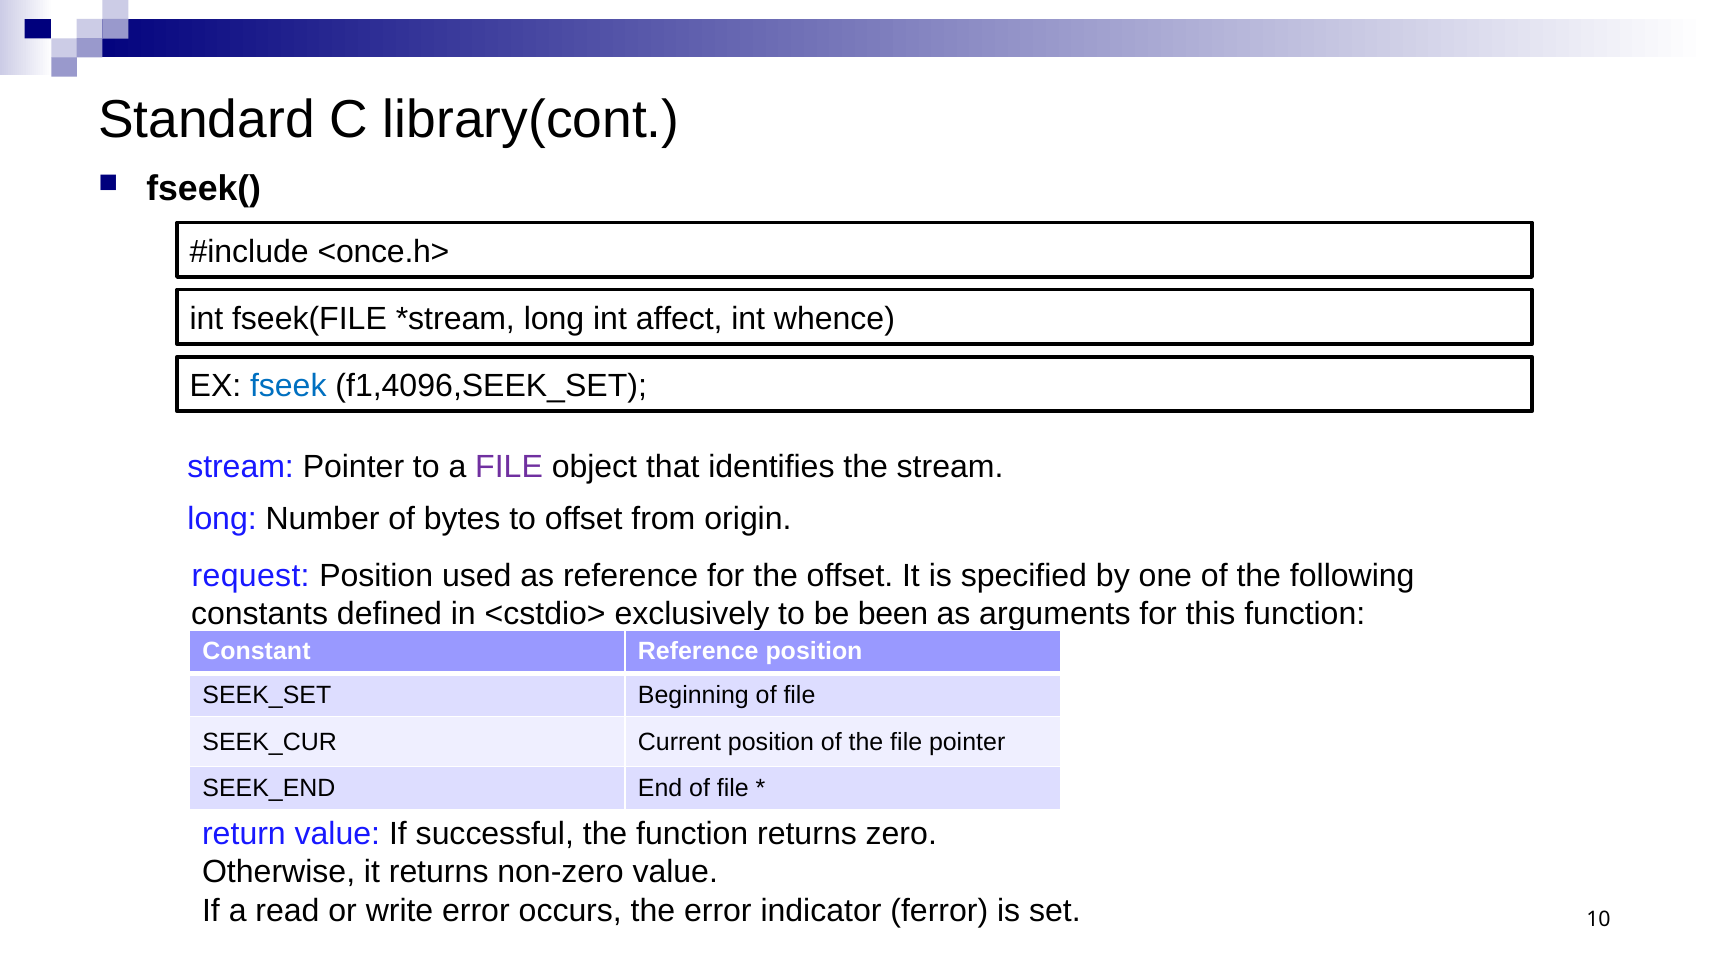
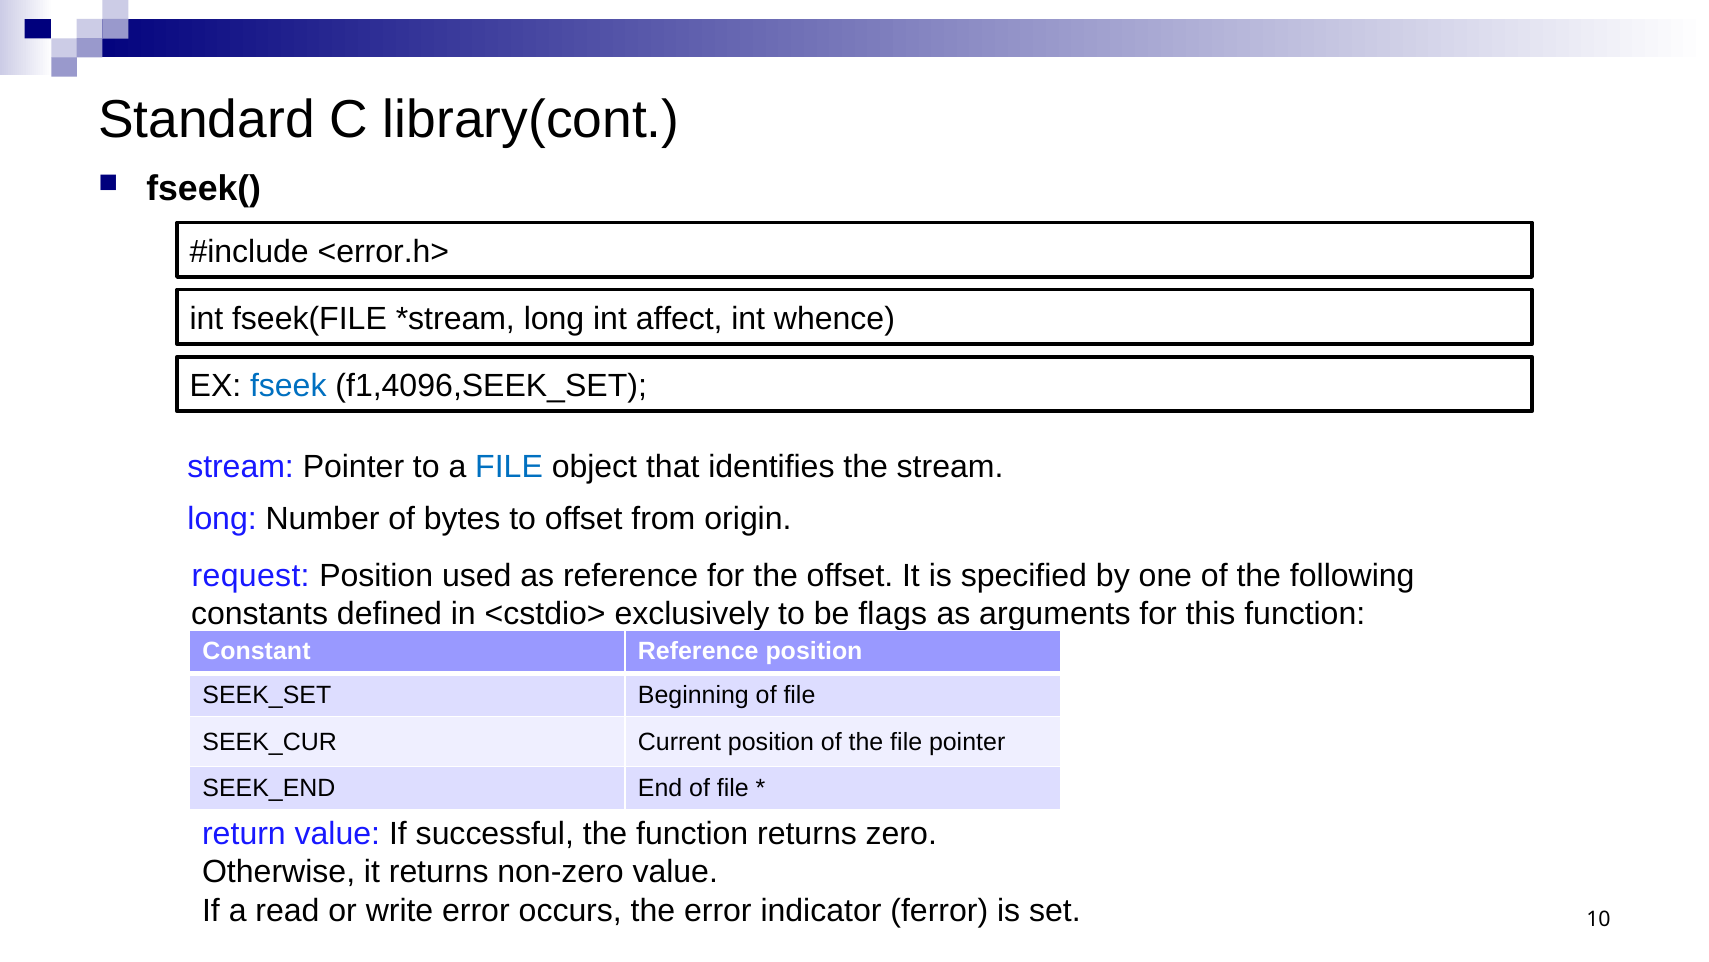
<once.h>: <once.h> -> <error.h> (383, 252)
FILE colour: purple -> blue (509, 466)
been: been -> flags (893, 614)
